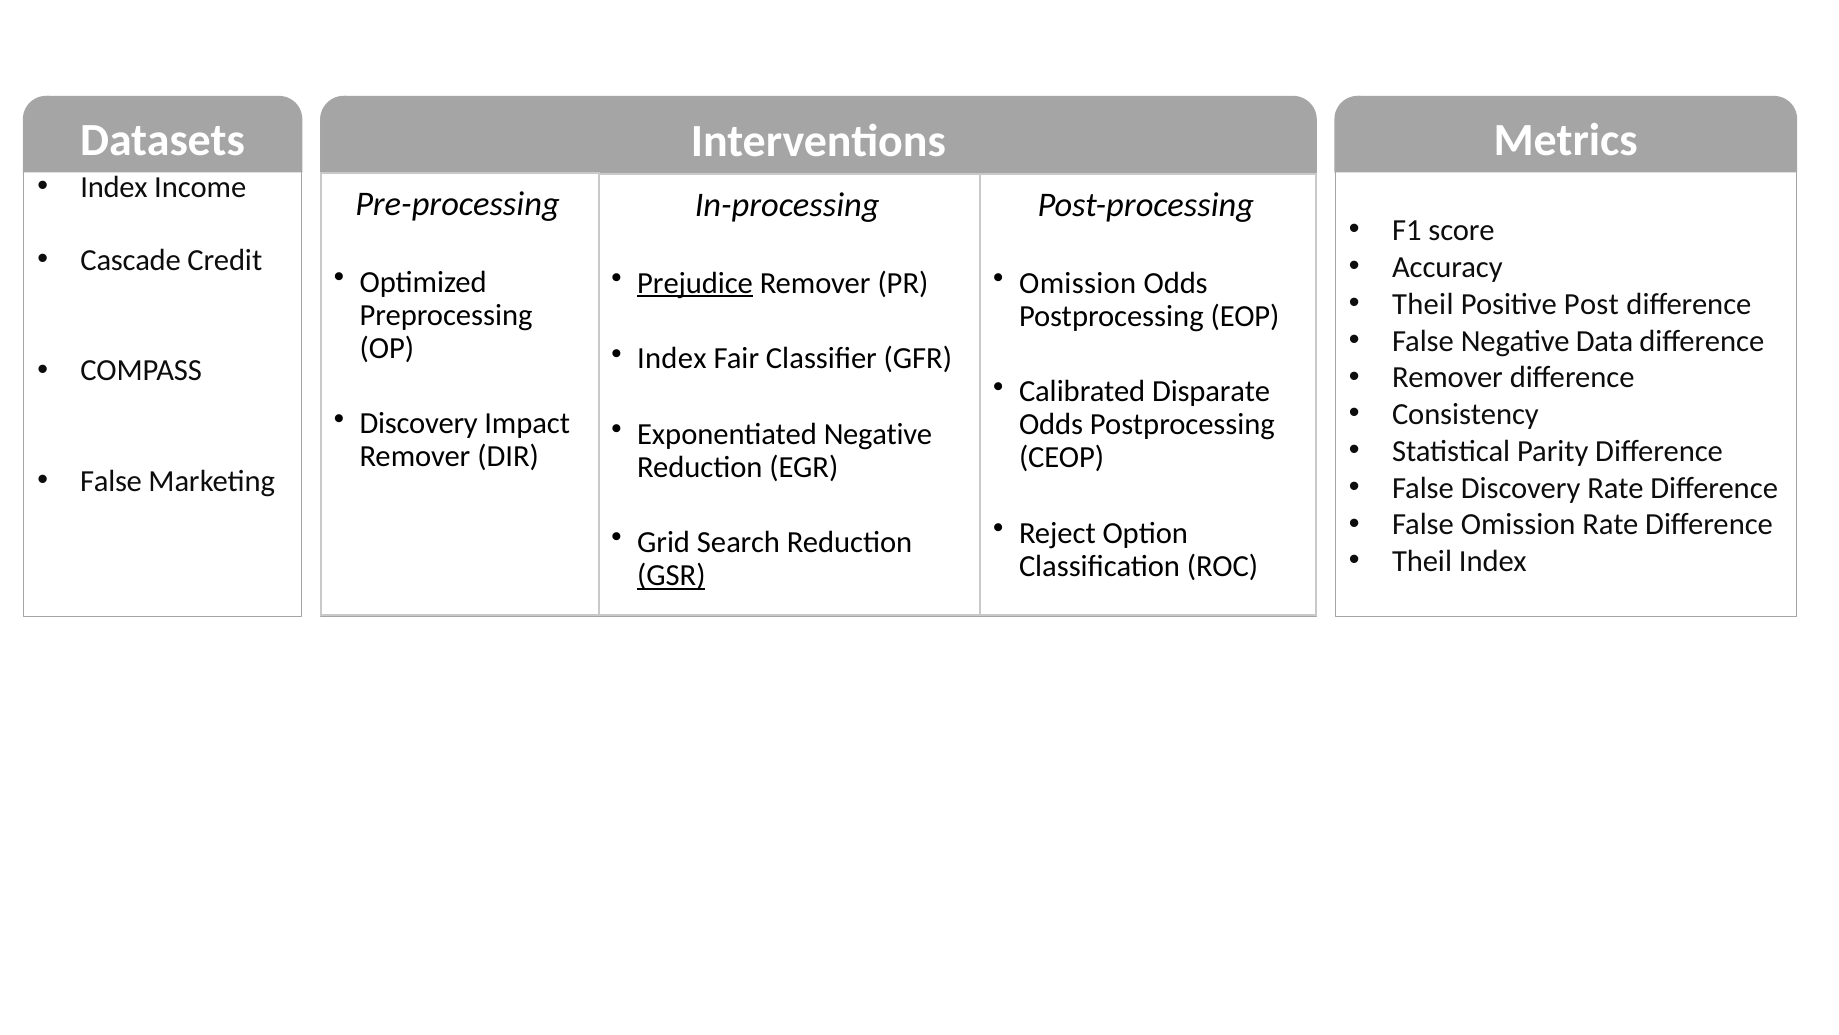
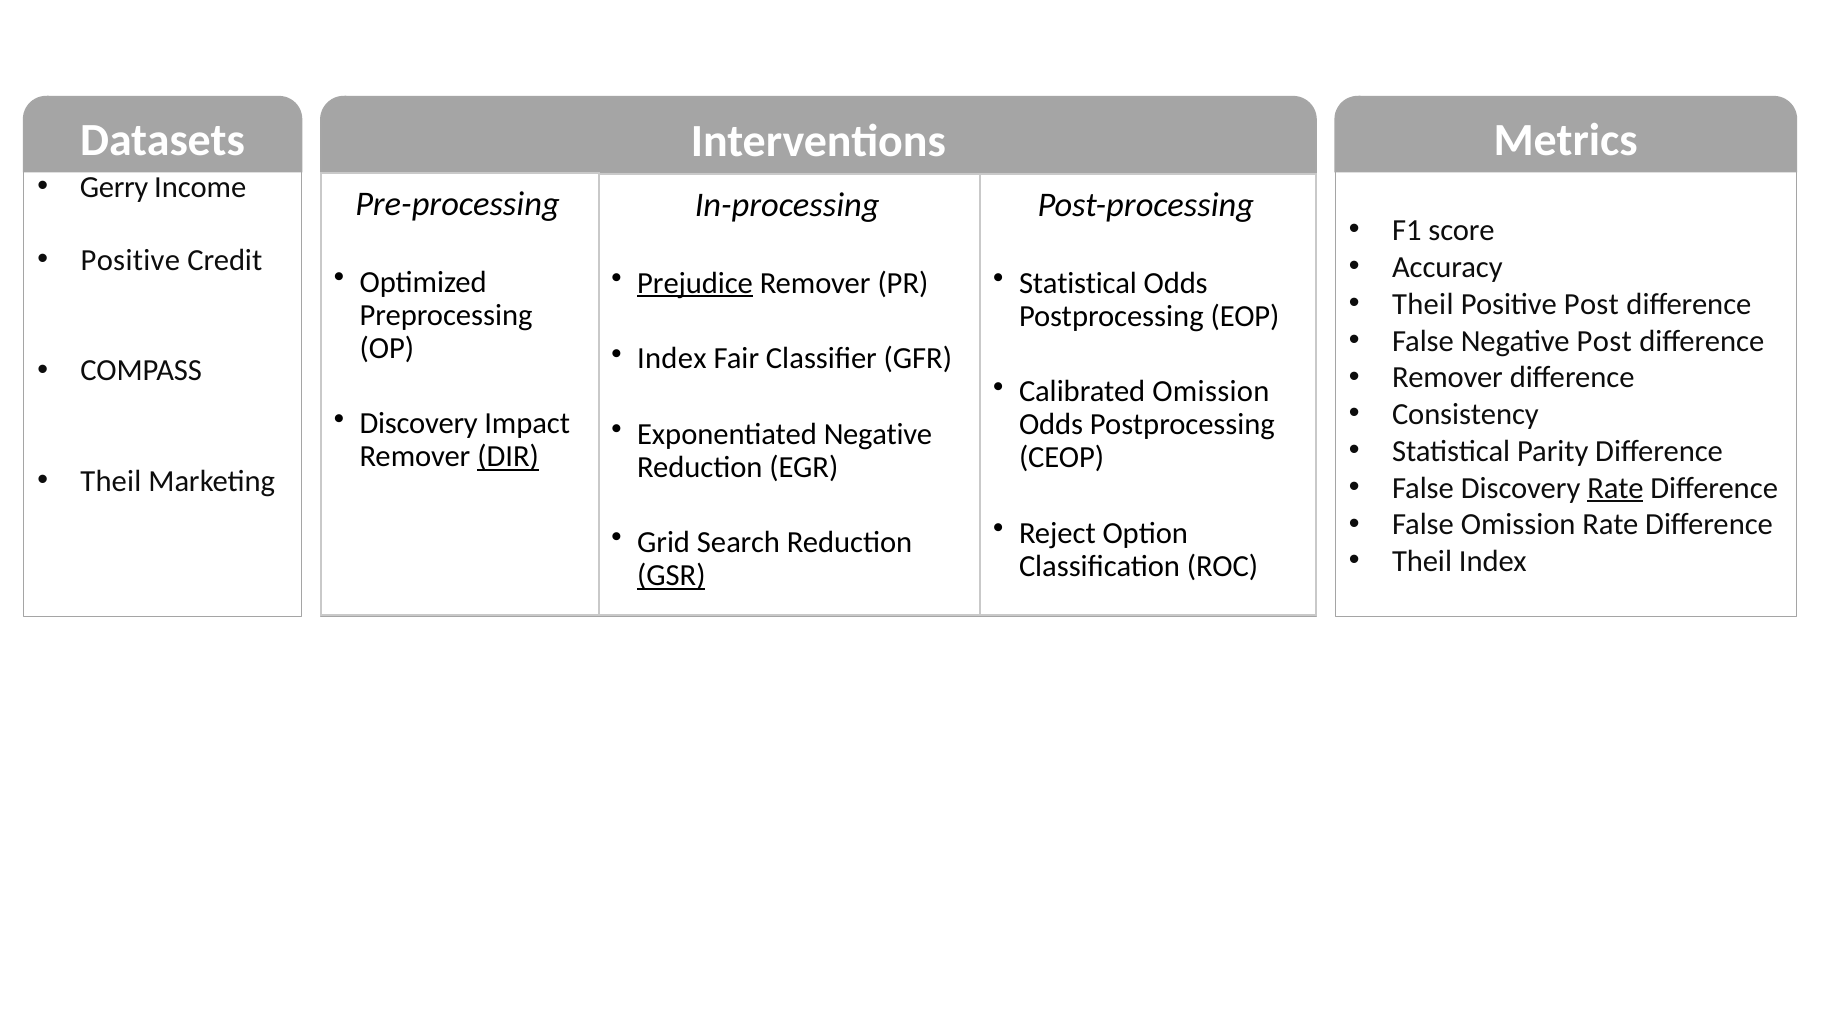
Index: Index -> Gerry (114, 187)
Cascade: Cascade -> Positive (130, 260)
Omission: Omission -> Statistical (1078, 283)
Negative Data: Data -> Post (1604, 341)
Calibrated Disparate: Disparate -> Omission (1211, 391)
DIR underline: none -> present (508, 456)
False: False -> Theil (111, 481)
Rate underline: none -> present (1616, 488)
